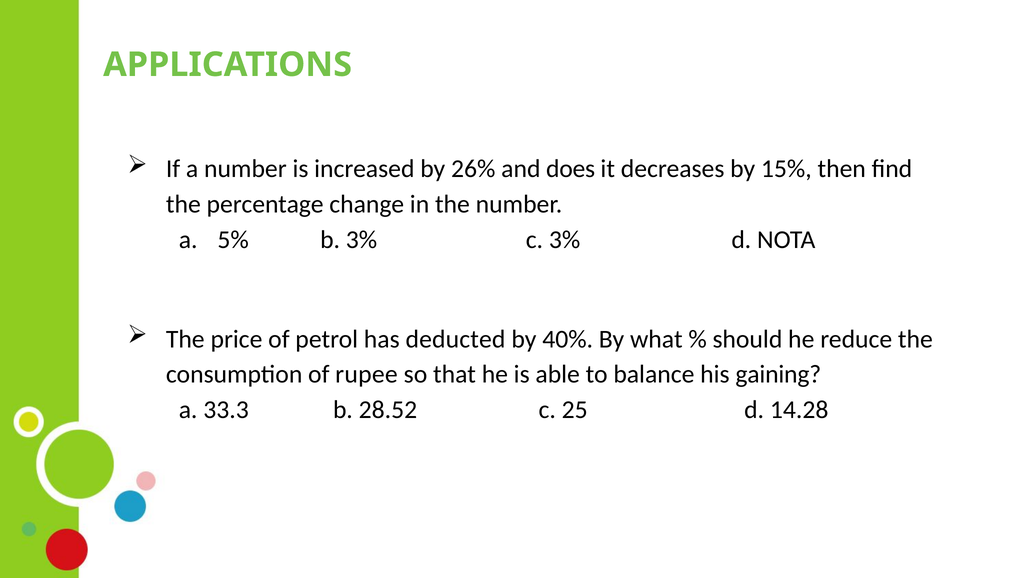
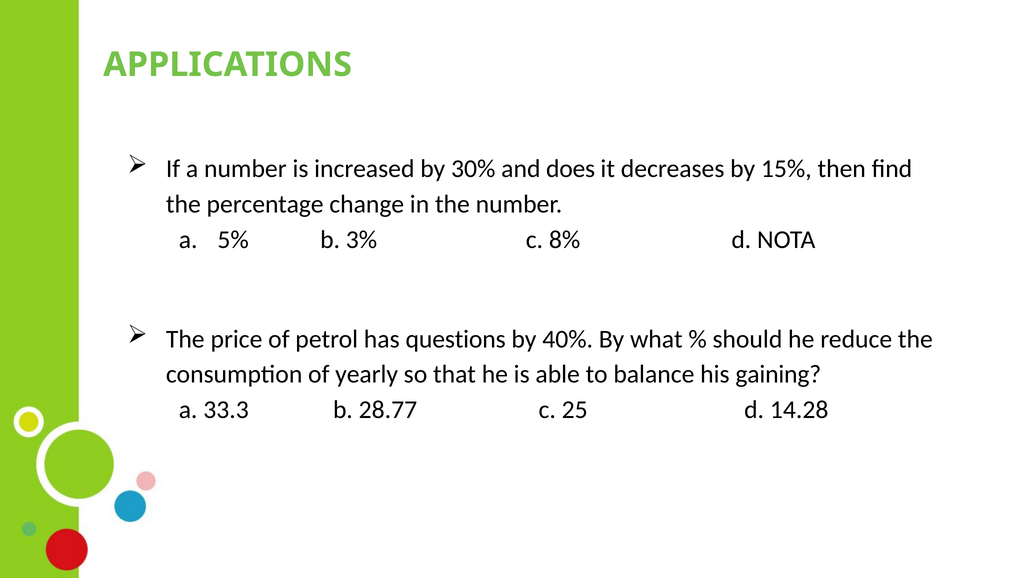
26%: 26% -> 30% (473, 169)
c 3%: 3% -> 8% (565, 240)
deducted: deducted -> questions (456, 339)
rupee: rupee -> yearly (367, 375)
28.52: 28.52 -> 28.77 (388, 410)
